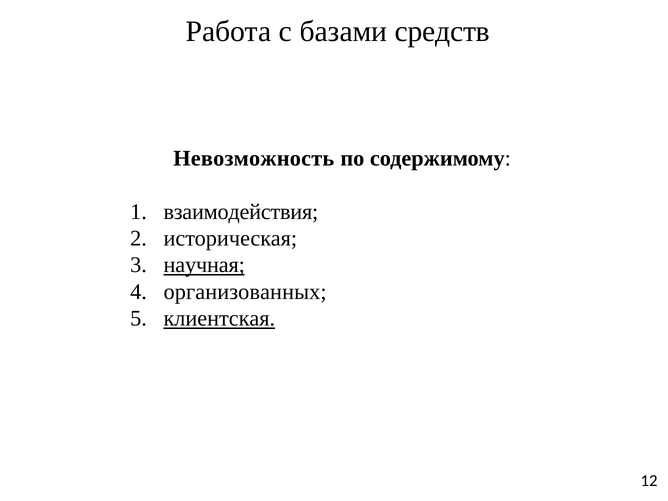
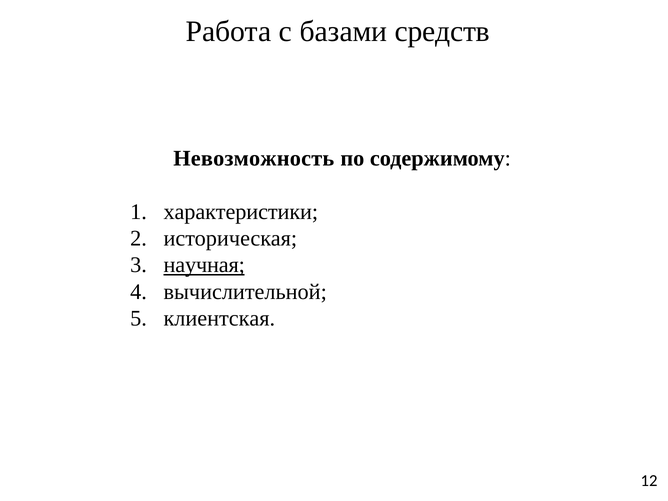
взаимодействия: взаимодействия -> характеристики (241, 212)
организованных: организованных -> вычислительной (245, 292)
клиентская underline: present -> none (219, 319)
